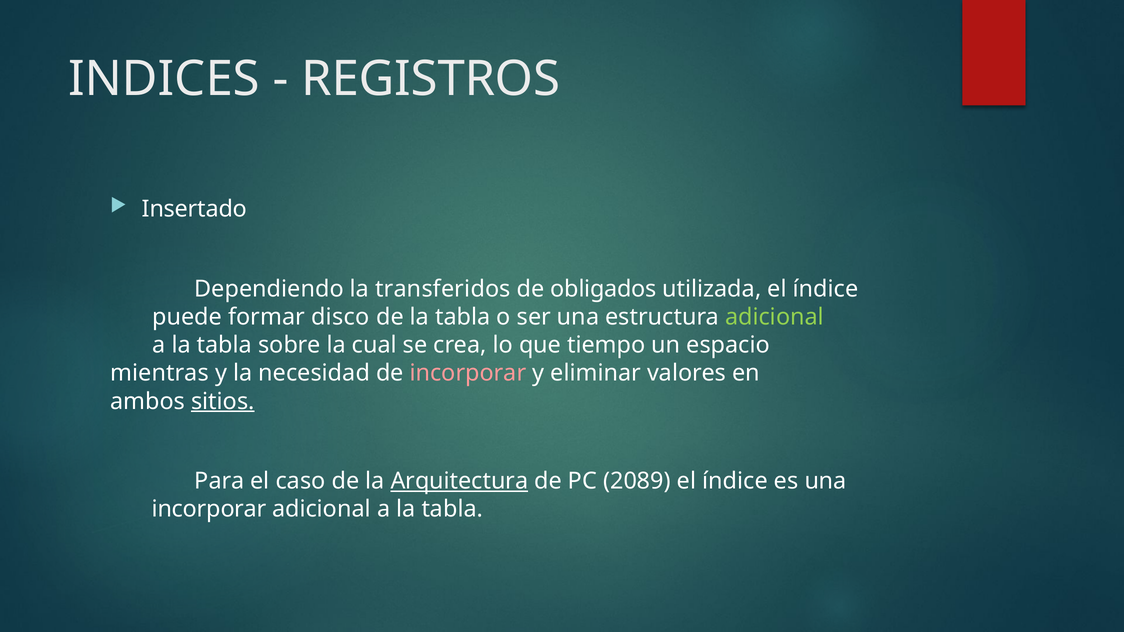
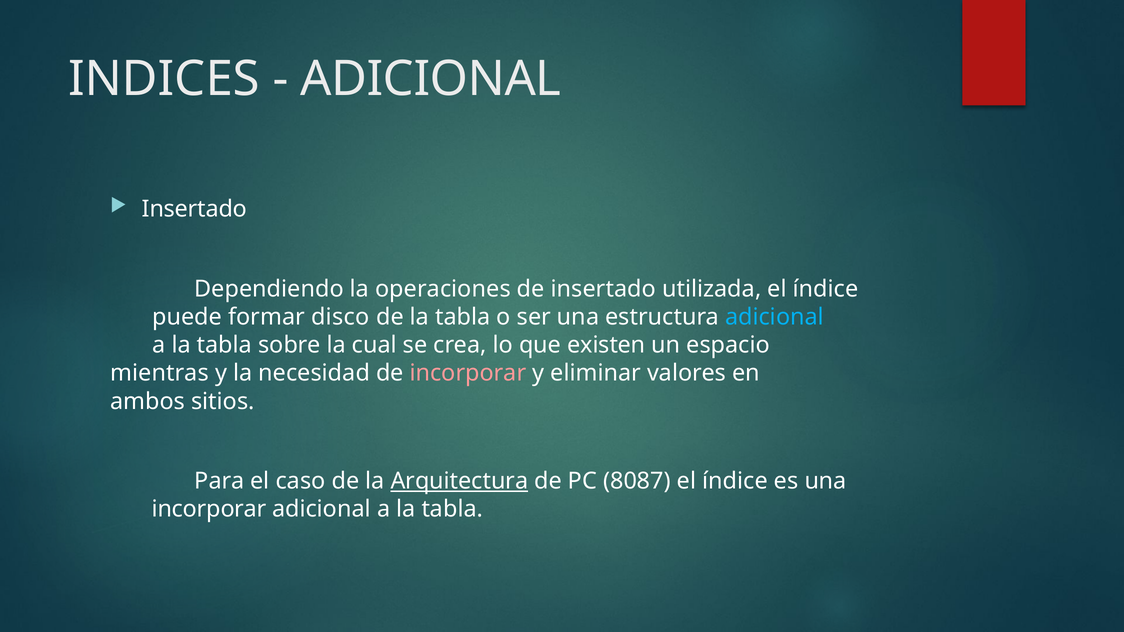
REGISTROS: REGISTROS -> ADICIONAL (431, 79)
transferidos: transferidos -> operaciones (443, 289)
de obligados: obligados -> insertado (603, 289)
adicional colour: light green -> light blue (775, 317)
tiempo: tiempo -> existen (606, 345)
sitios underline: present -> none (223, 402)
2089: 2089 -> 8087 (637, 481)
